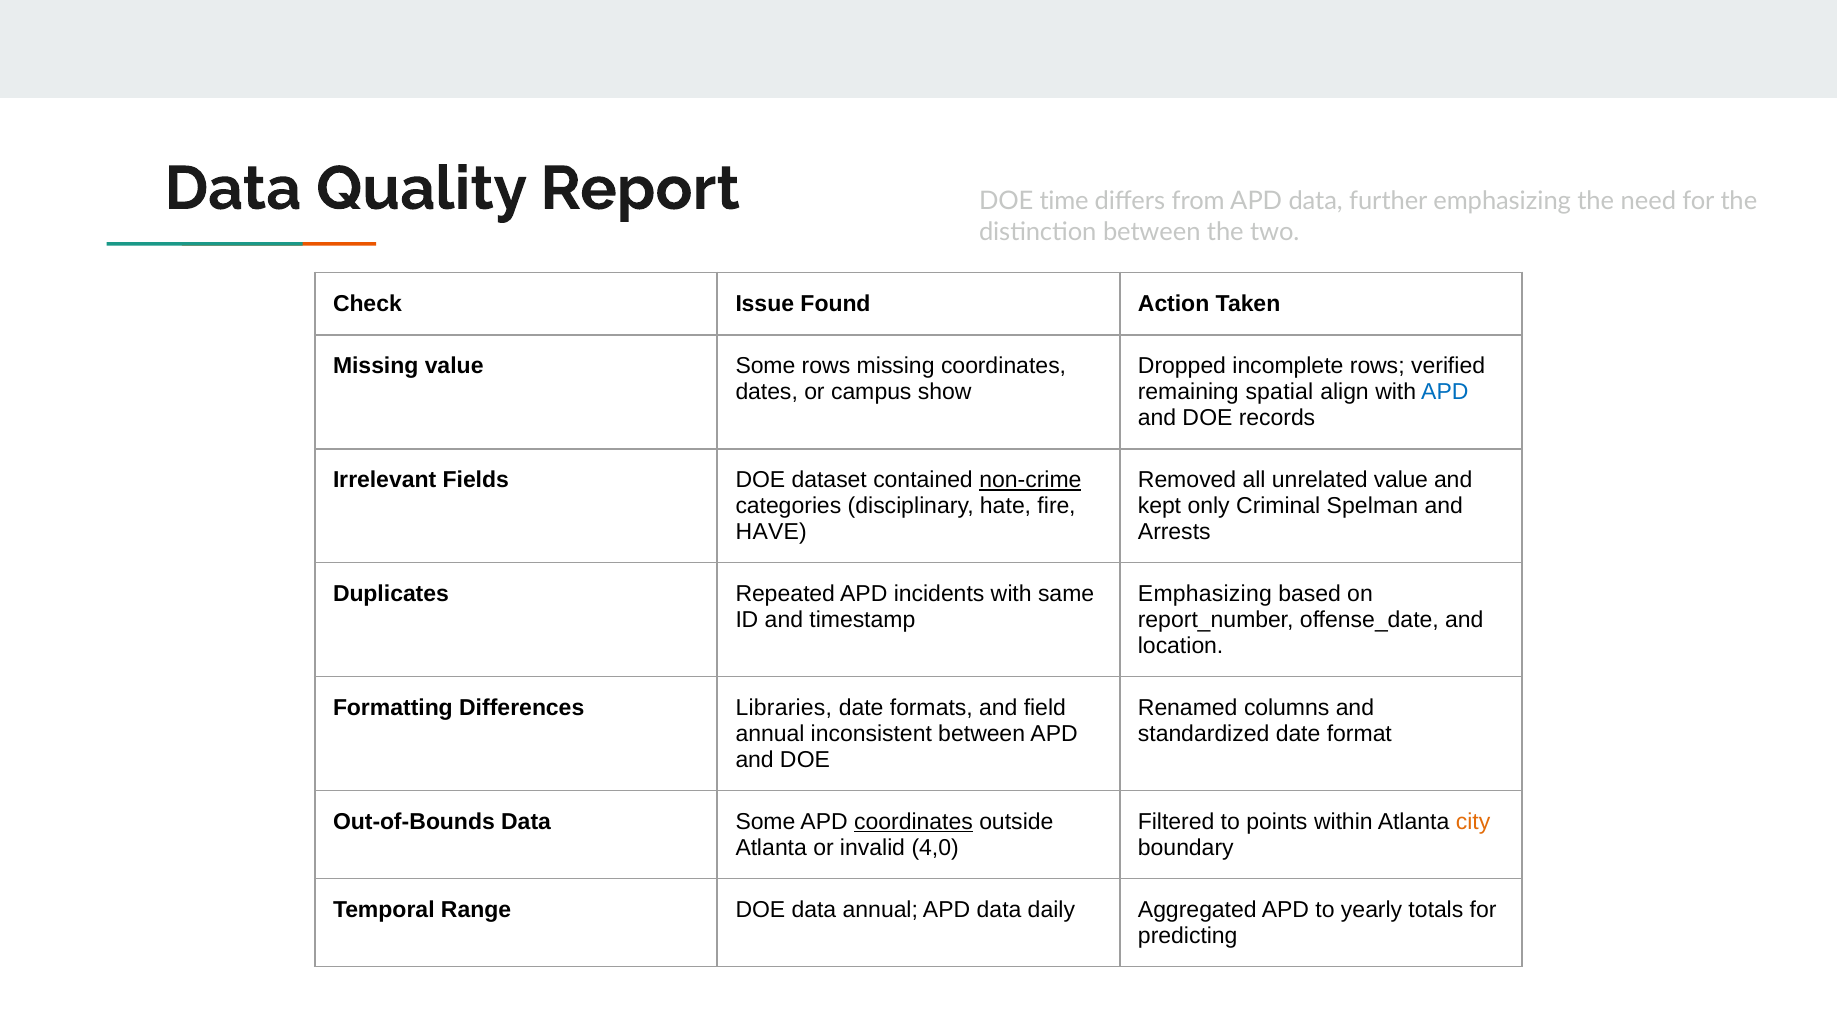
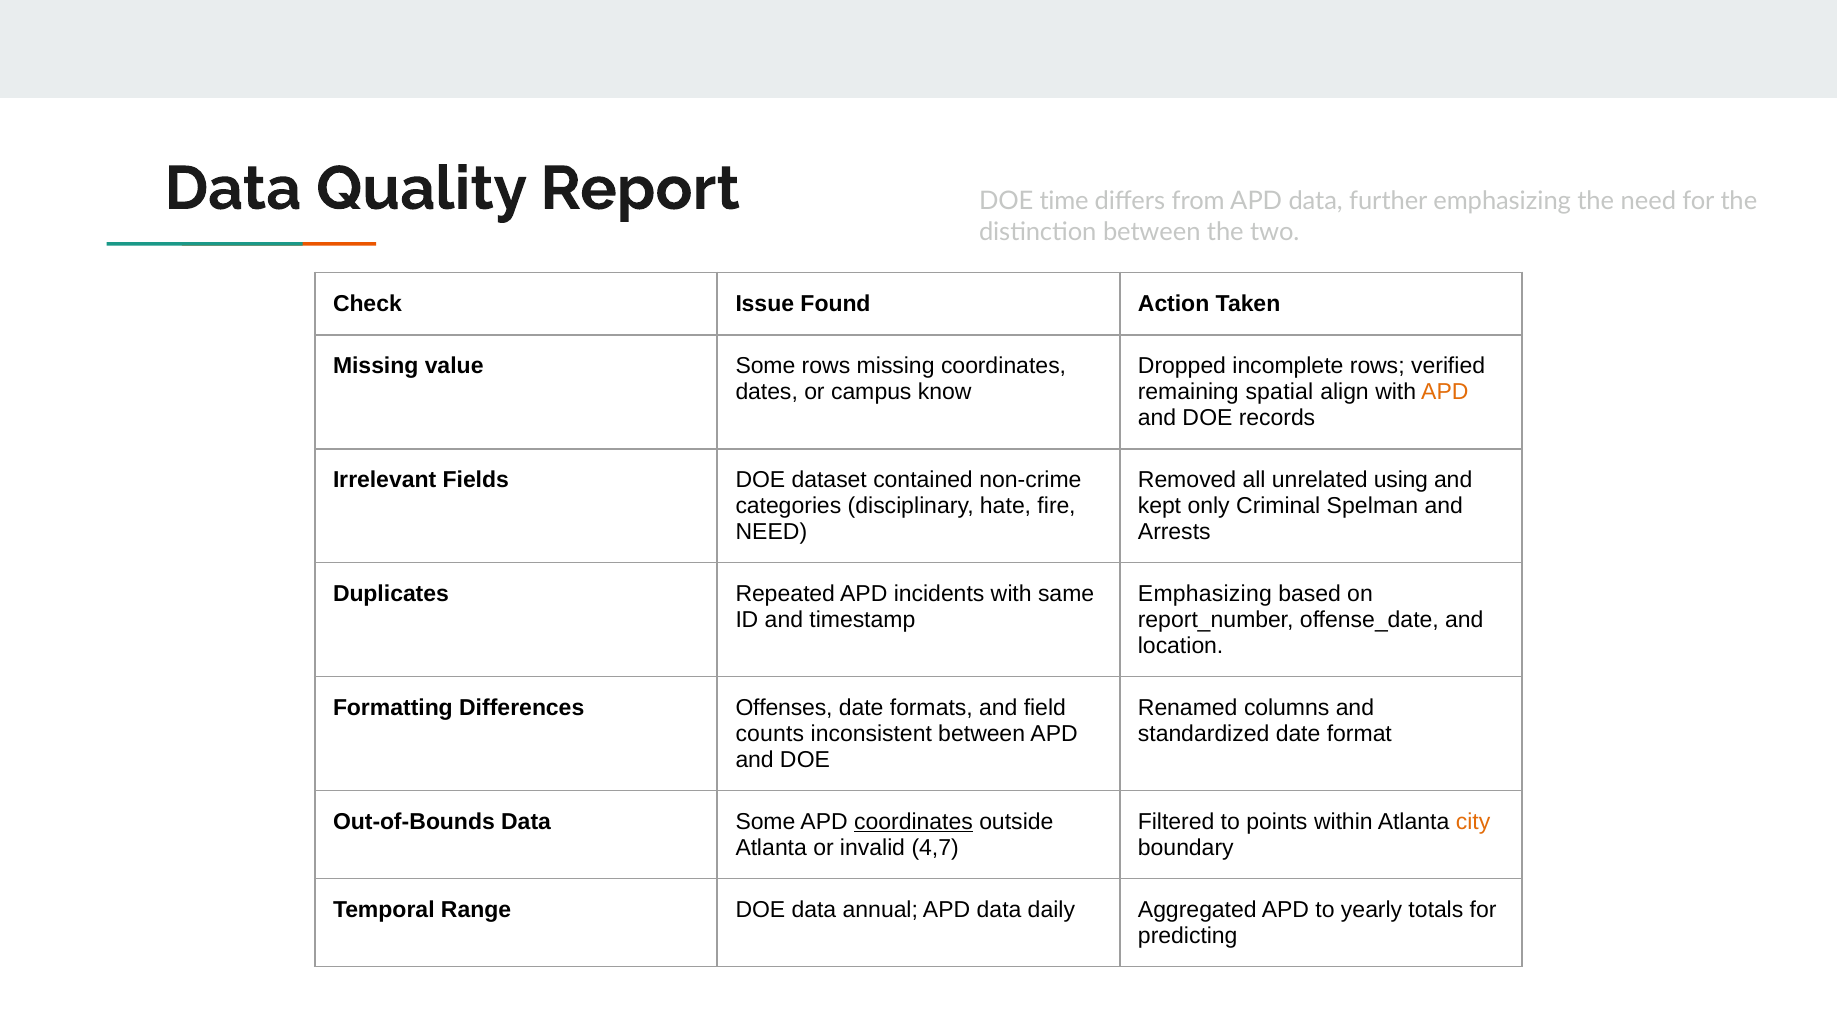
show: show -> know (945, 392)
APD colour: blue -> orange (1445, 392)
non-crime underline: present -> none (1030, 480)
unrelated value: value -> using (1401, 480)
HAVE: HAVE -> NEED (771, 532)
Libraries: Libraries -> Offenses (784, 708)
annual: annual -> counts (770, 734)
4,0: 4,0 -> 4,7 (935, 848)
